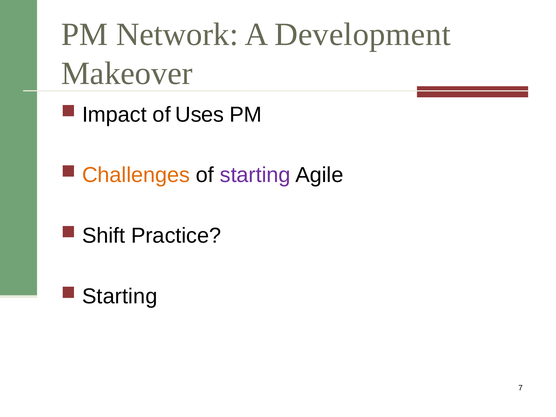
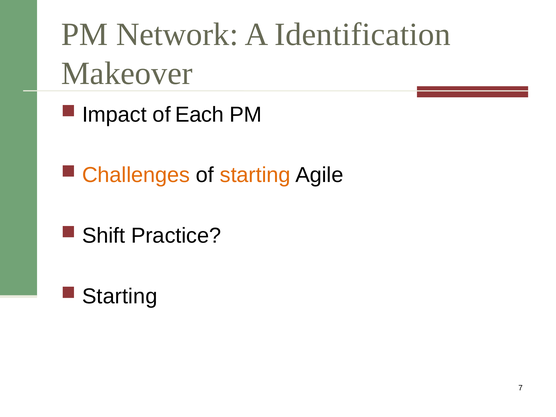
Development: Development -> Identification (363, 34)
Uses: Uses -> Each (200, 115)
starting colour: purple -> orange (255, 175)
